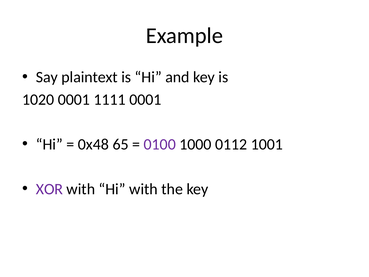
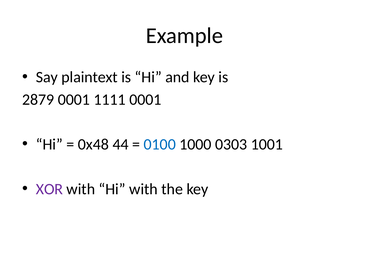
1020: 1020 -> 2879 (38, 99)
65: 65 -> 44 (121, 144)
0100 colour: purple -> blue (160, 144)
0112: 0112 -> 0303 (231, 144)
